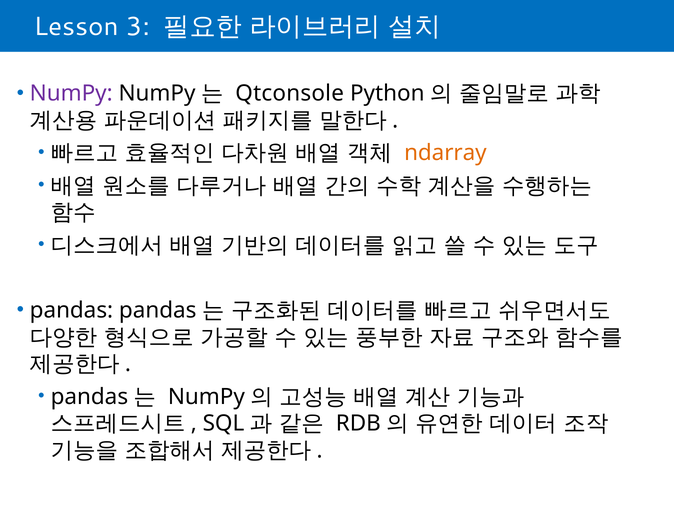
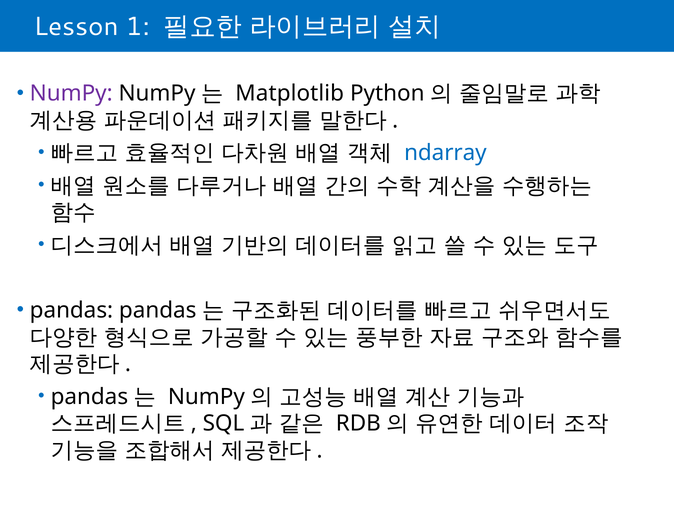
3: 3 -> 1 (138, 27)
Qtconsole: Qtconsole -> Matplotlib (290, 94)
ndarray colour: orange -> blue (445, 153)
